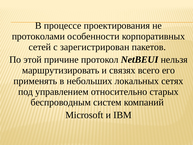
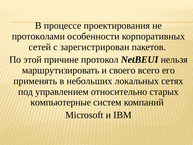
связях: связях -> своего (122, 70)
беспроводным: беспроводным -> компьютерные (61, 102)
